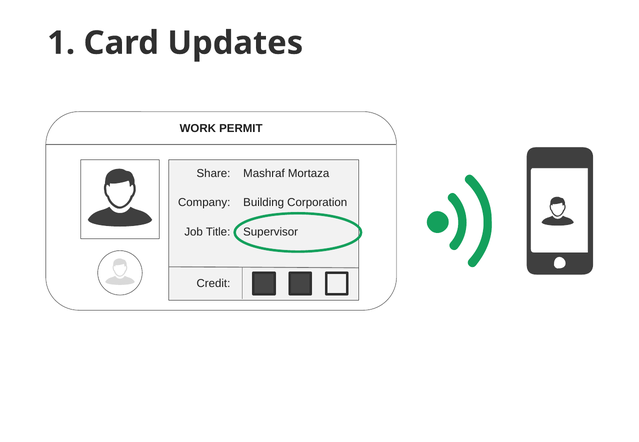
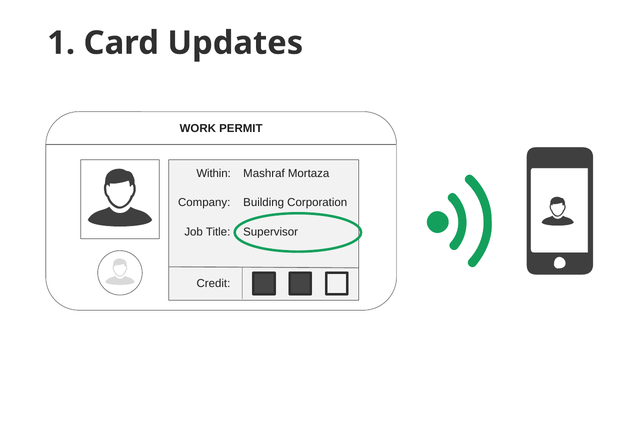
Share: Share -> Within (214, 173)
